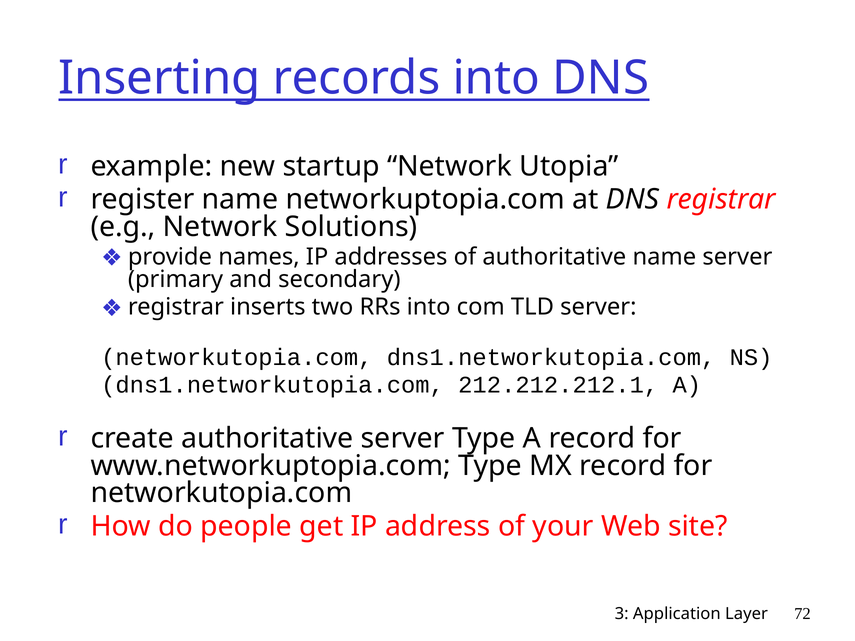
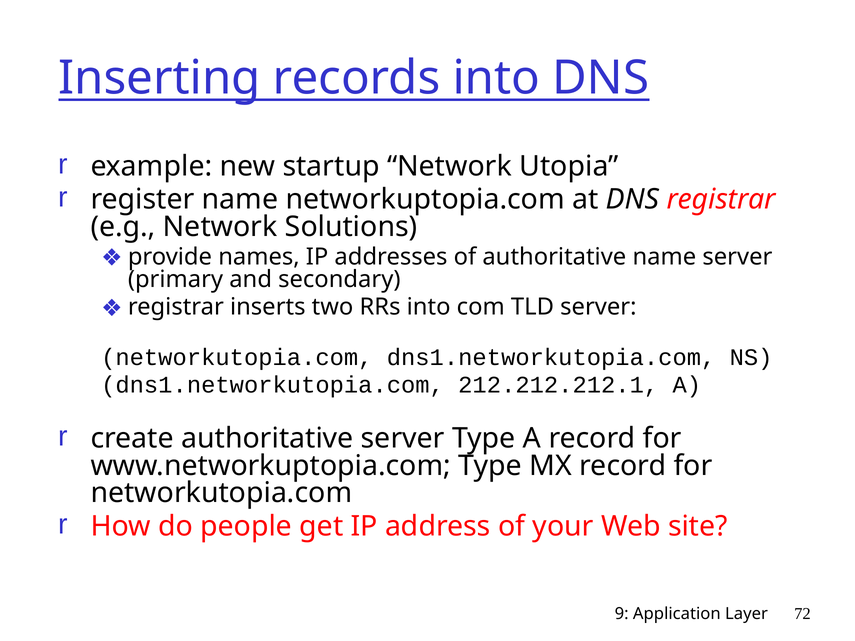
3: 3 -> 9 (622, 614)
